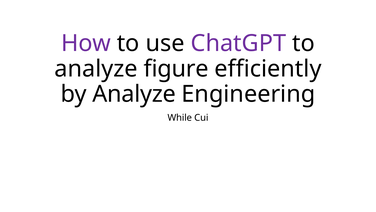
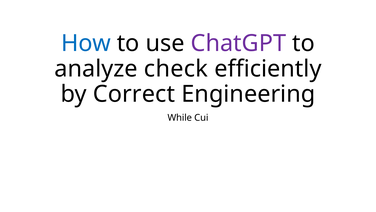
How colour: purple -> blue (86, 43)
figure: figure -> check (176, 69)
by Analyze: Analyze -> Correct (134, 94)
